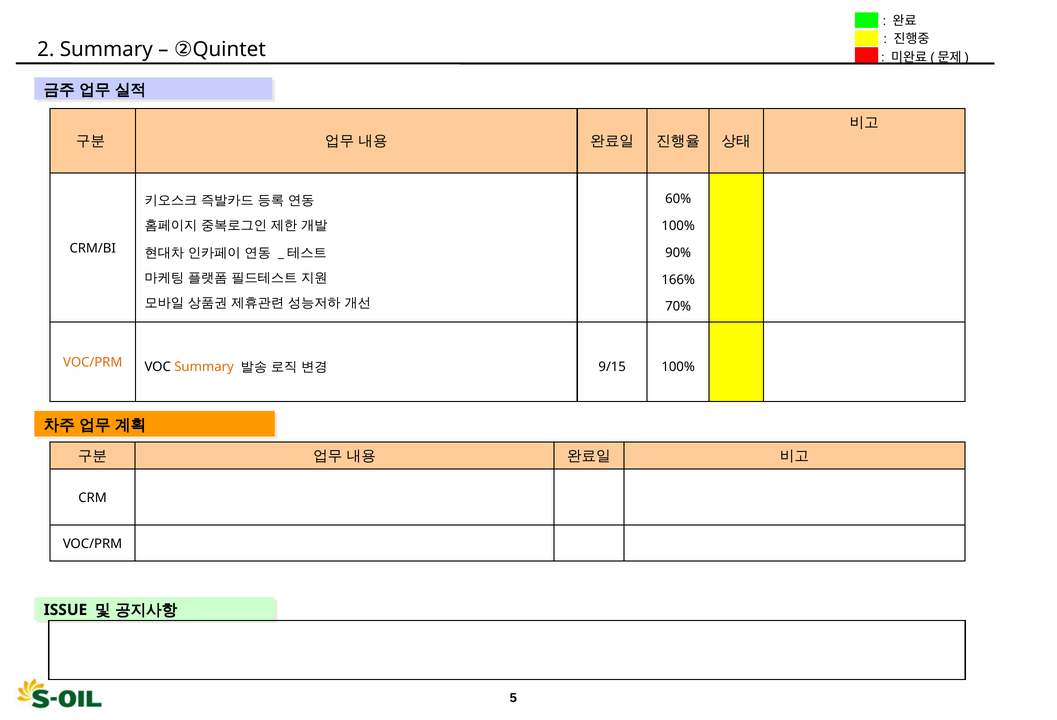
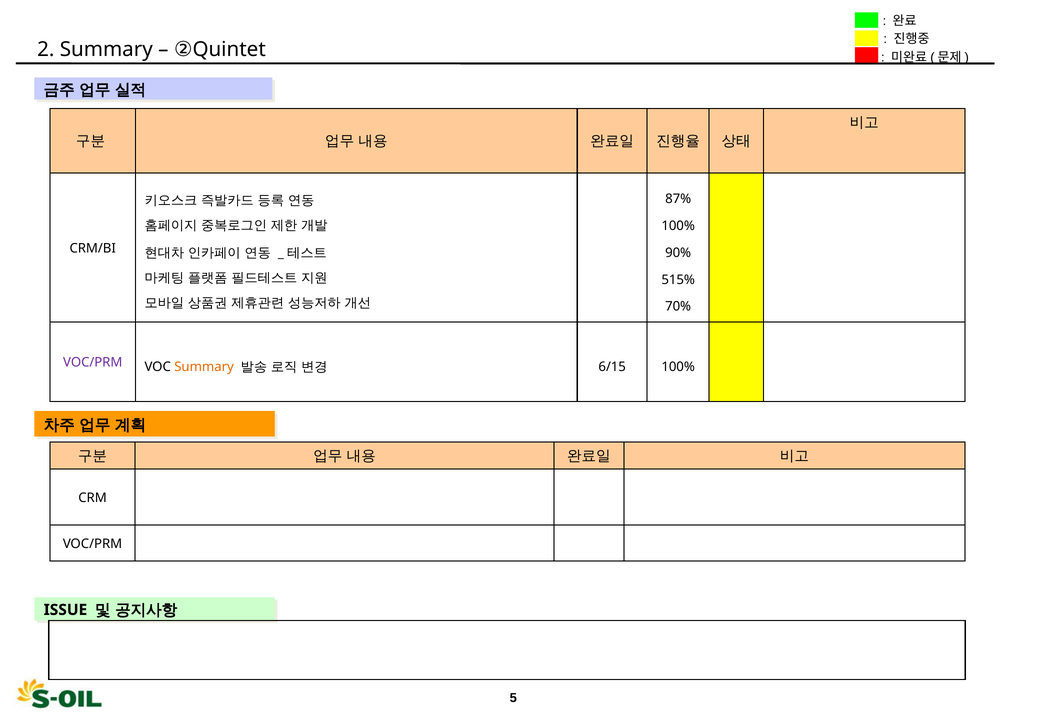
60%: 60% -> 87% (678, 199)
166%: 166% -> 515% (678, 280)
VOC/PRM colour: orange -> purple (93, 363)
9/15: 9/15 -> 6/15 (612, 367)
